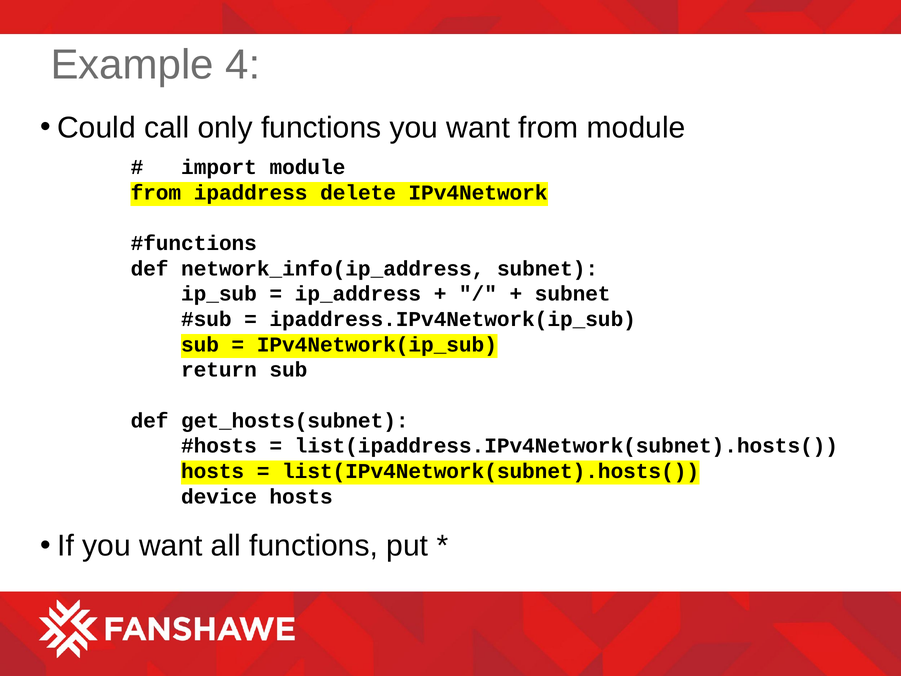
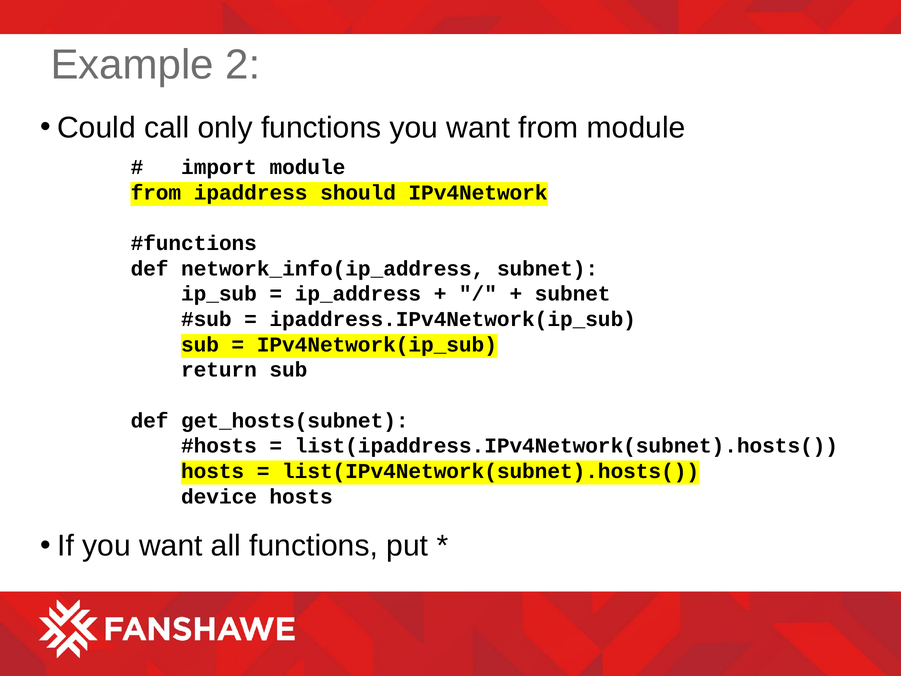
4: 4 -> 2 (243, 65)
delete: delete -> should (358, 192)
